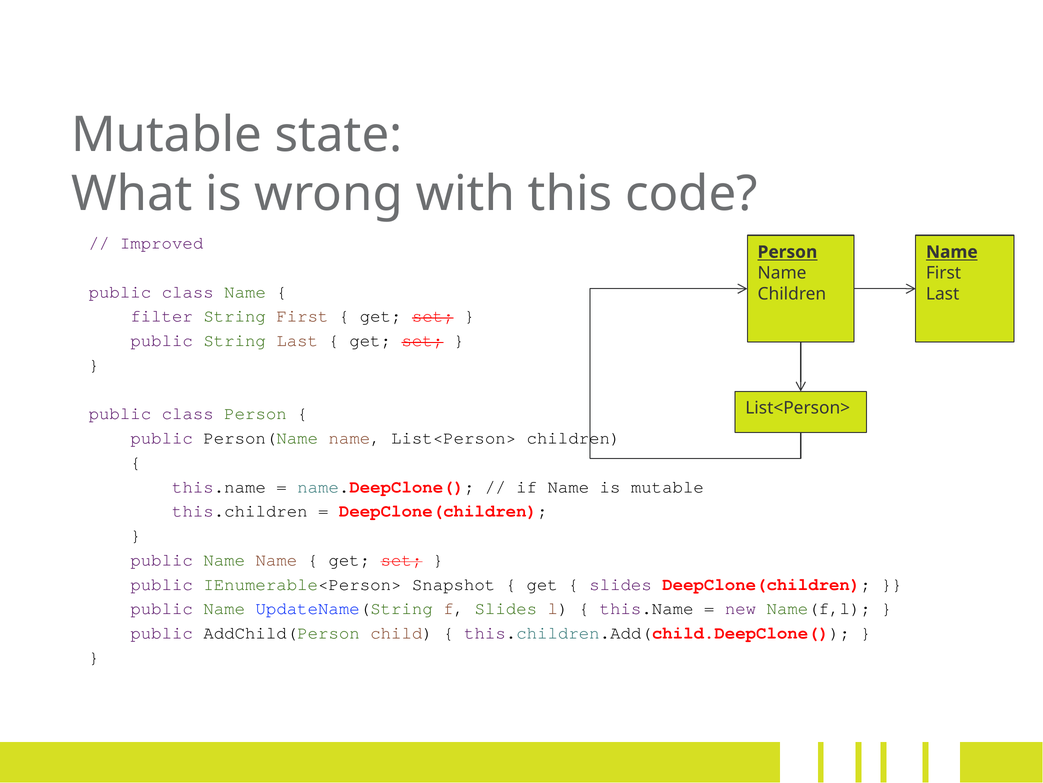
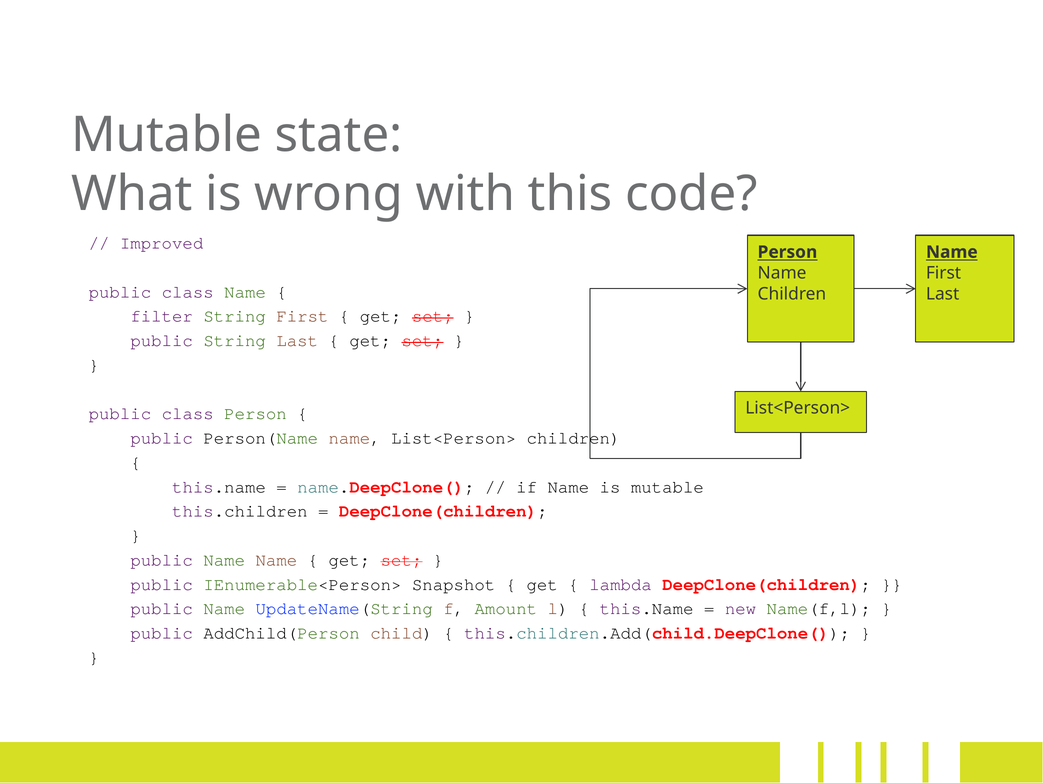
slides: slides -> lambda (621, 584)
f Slides: Slides -> Amount (506, 608)
